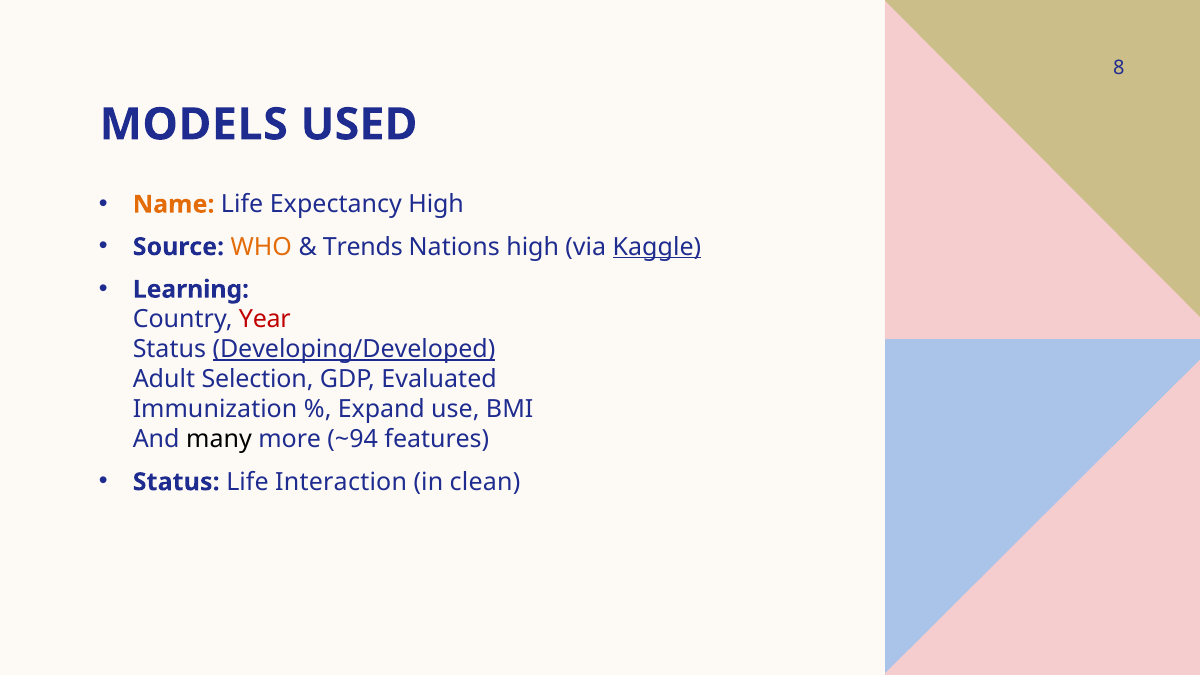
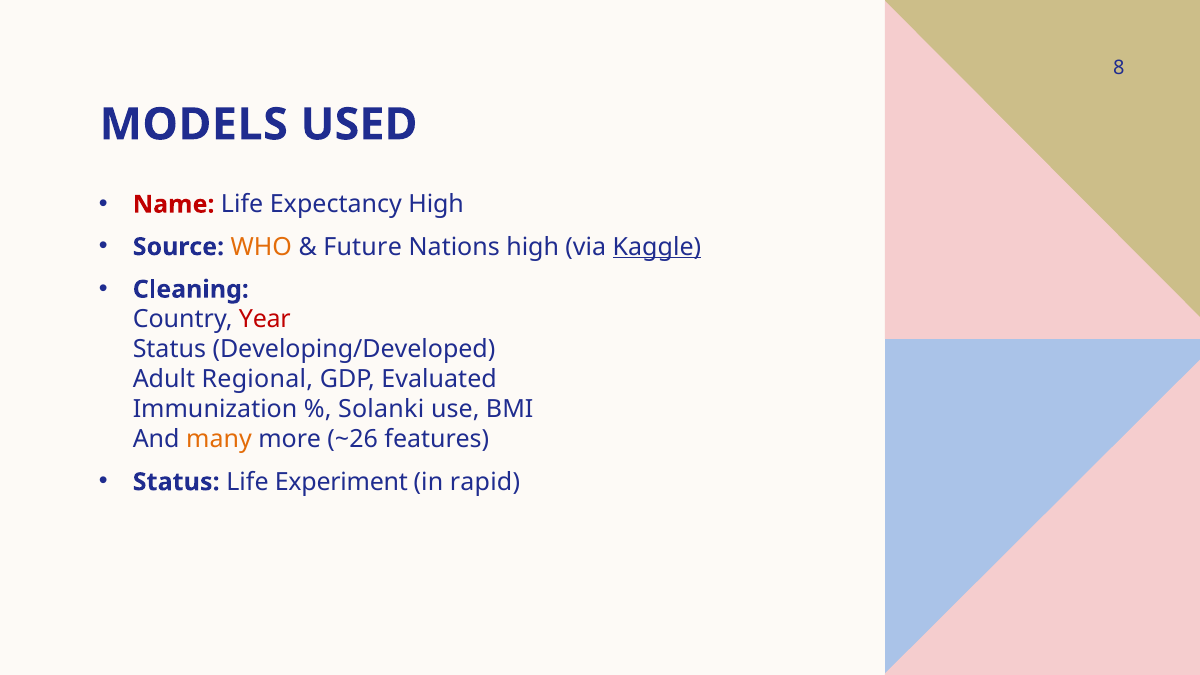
Name colour: orange -> red (174, 204)
Trends: Trends -> Future (363, 247)
Learning: Learning -> Cleaning (191, 289)
Developing/Developed underline: present -> none (354, 349)
Selection: Selection -> Regional (257, 379)
Expand: Expand -> Solanki (381, 409)
many colour: black -> orange (219, 439)
~94: ~94 -> ~26 (353, 439)
Interaction: Interaction -> Experiment (341, 482)
clean: clean -> rapid (485, 482)
